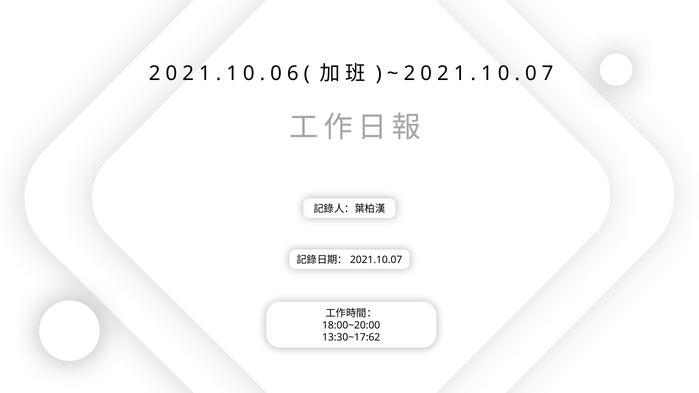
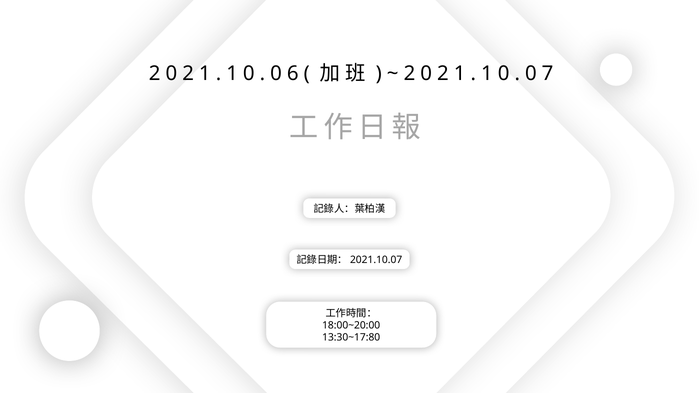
13:30~17:62: 13:30~17:62 -> 13:30~17:80 (351, 338)
